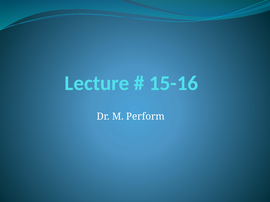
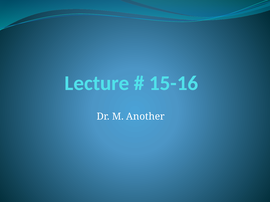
Perform: Perform -> Another (145, 117)
